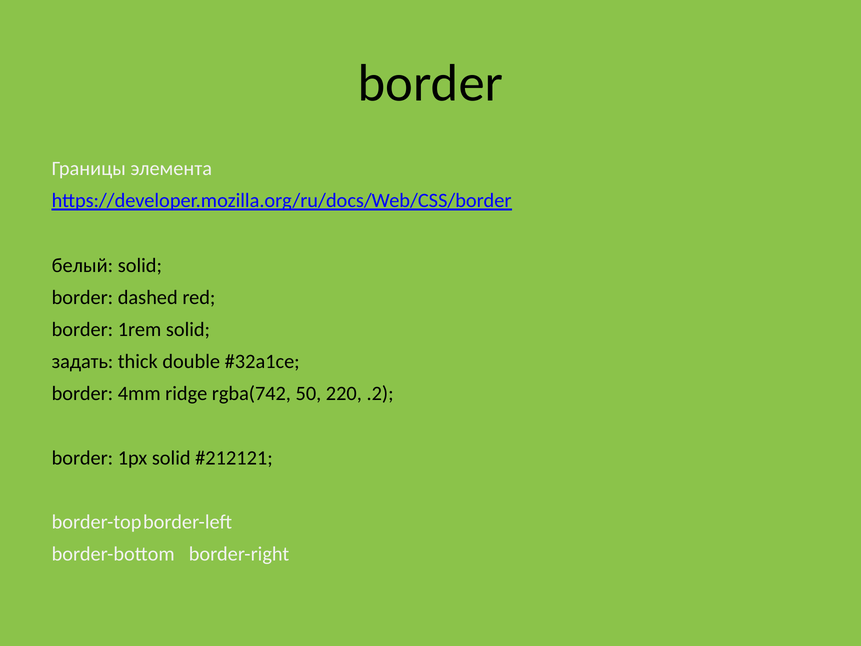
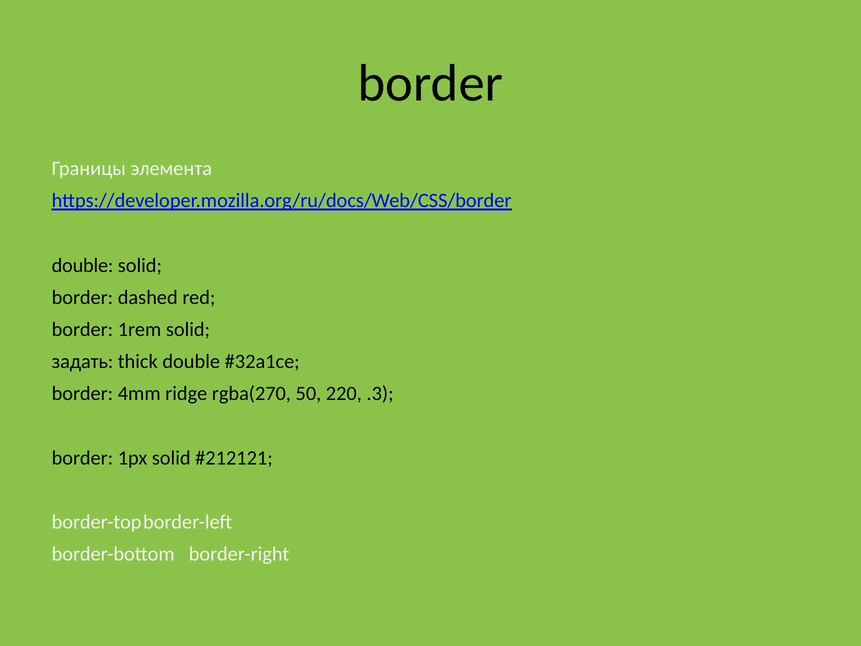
белый: белый -> double (83, 265)
rgba(742: rgba(742 -> rgba(270 (251, 393)
.2: .2 -> .3 (380, 393)
